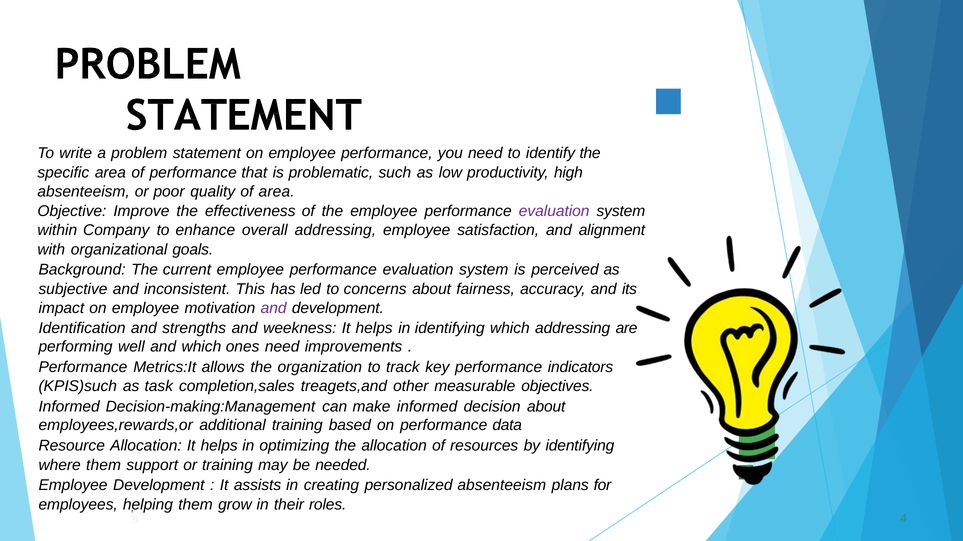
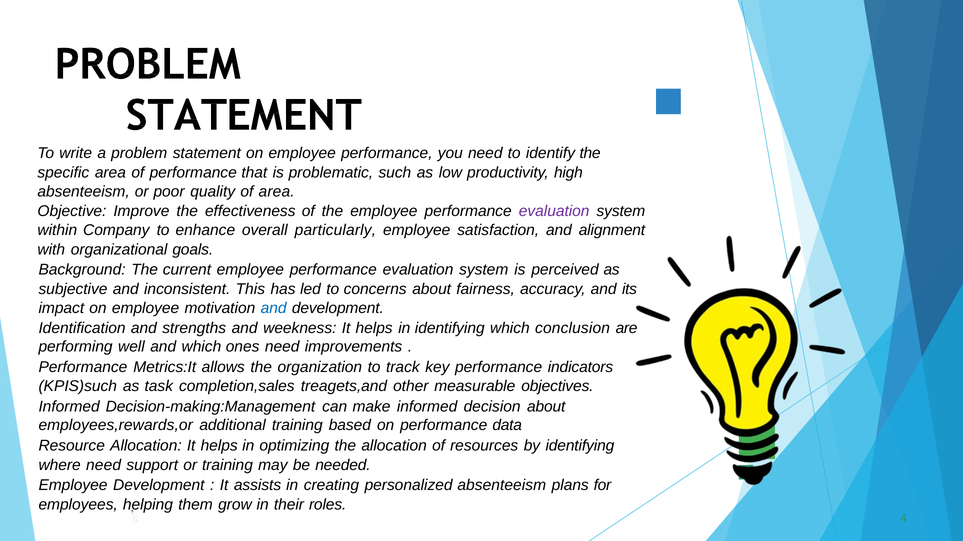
overall addressing: addressing -> particularly (335, 231)
and colour: purple -> blue (274, 308)
which addressing: addressing -> conclusion (573, 329)
where them: them -> need (104, 466)
